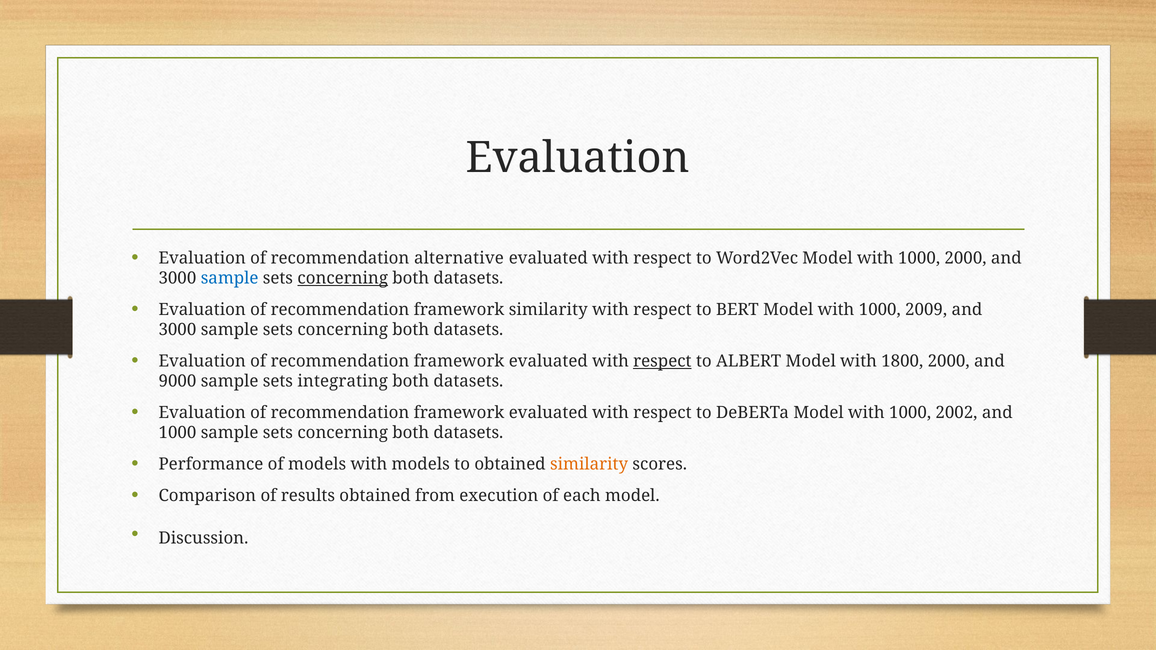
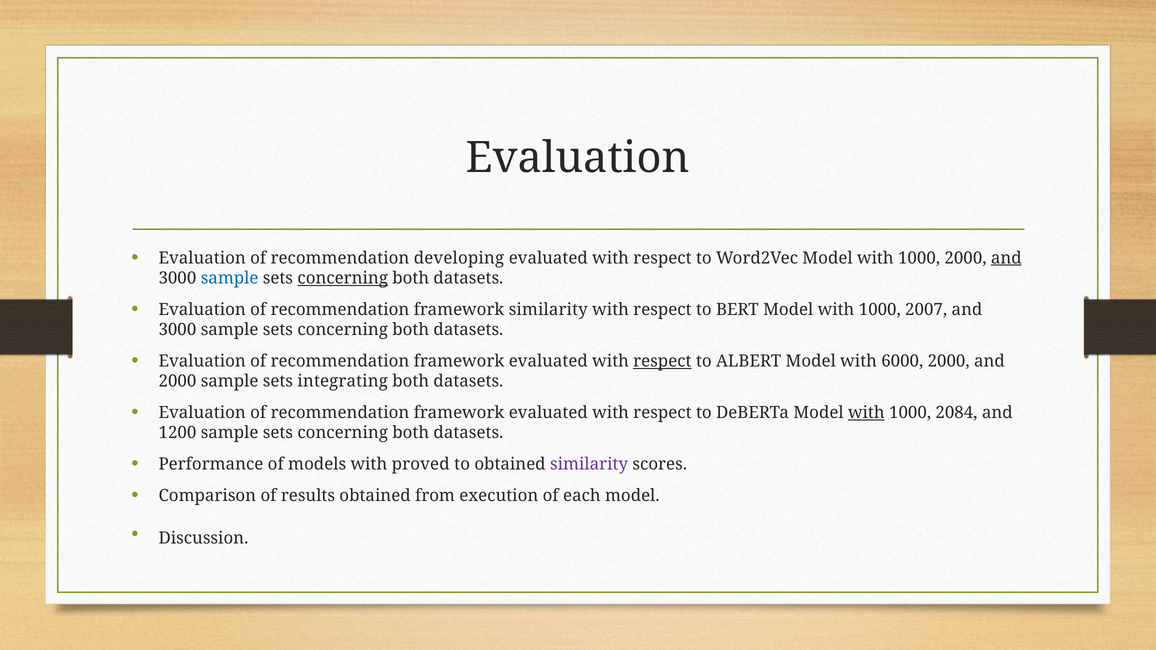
alternative: alternative -> developing (459, 258)
and underline: none -> present (1006, 258)
2009: 2009 -> 2007 (926, 310)
1800: 1800 -> 6000 (902, 361)
9000: 9000 -> 2000 (177, 381)
with underline: none -> present (866, 413)
2002: 2002 -> 2084 (956, 413)
1000: 1000 -> 1200 (177, 433)
with models: models -> proved (421, 464)
similarity colour: orange -> purple (589, 464)
